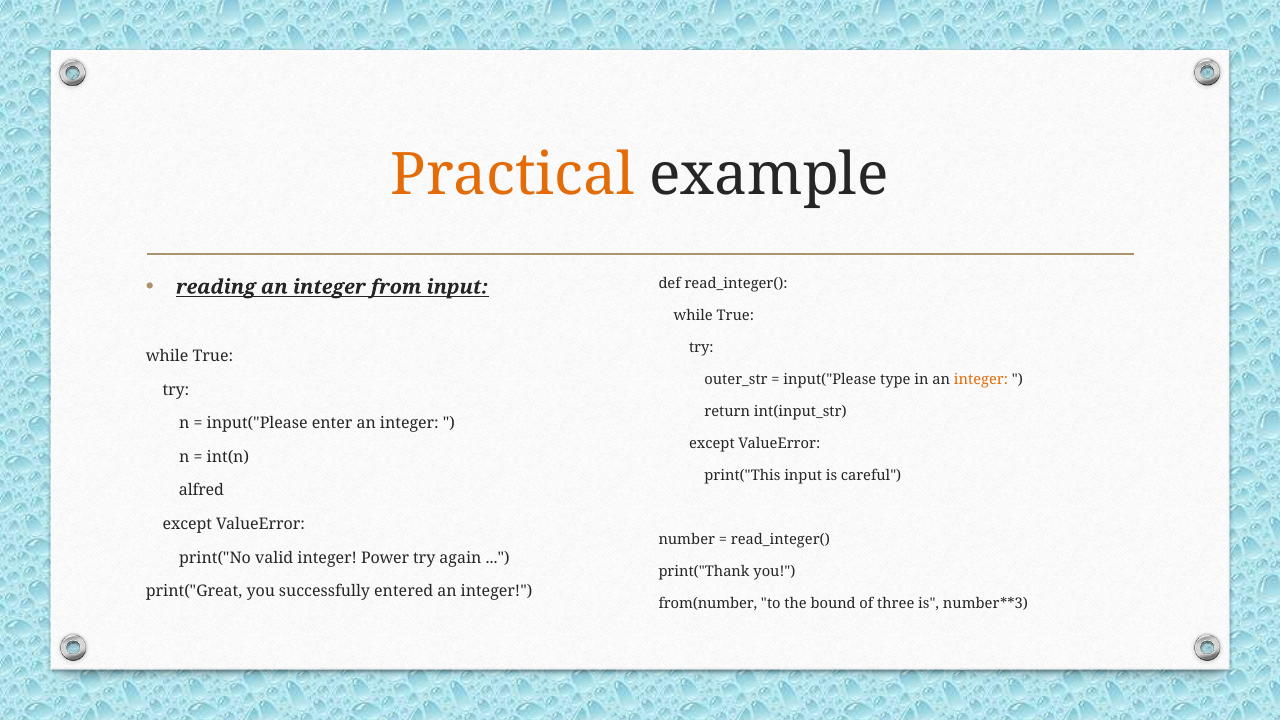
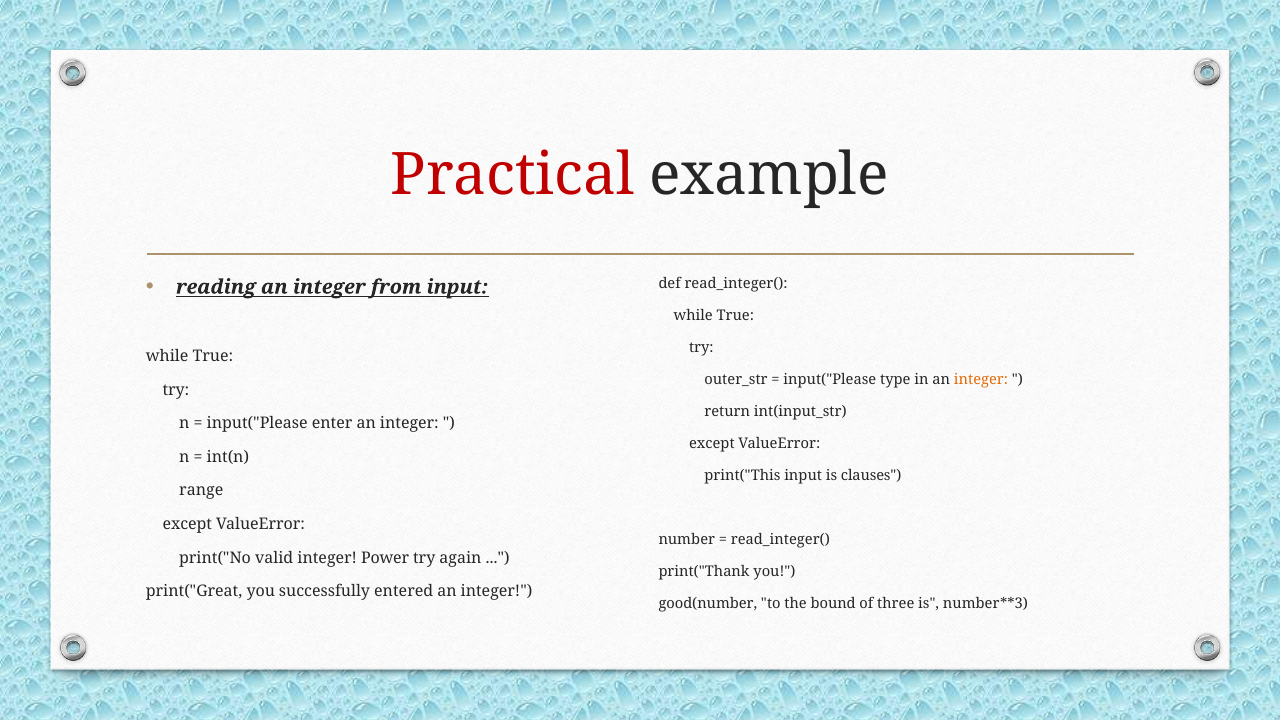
Practical colour: orange -> red (513, 176)
careful: careful -> clauses (871, 475)
alfred: alfred -> range (201, 491)
from(number: from(number -> good(number (708, 604)
